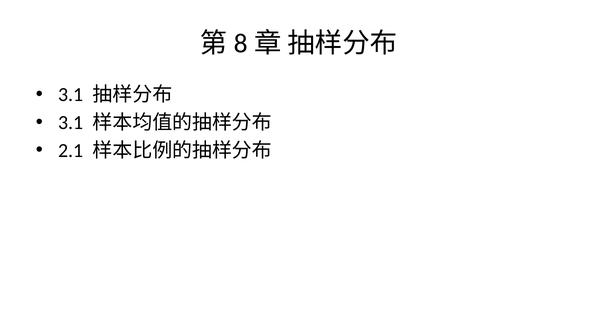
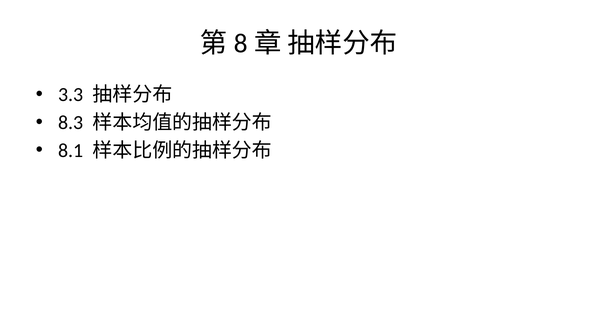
3.1: 3.1 -> 3.3 (71, 95)
3.1: 3.1 -> 8.3 (71, 123)
2.1: 2.1 -> 8.1 (71, 150)
